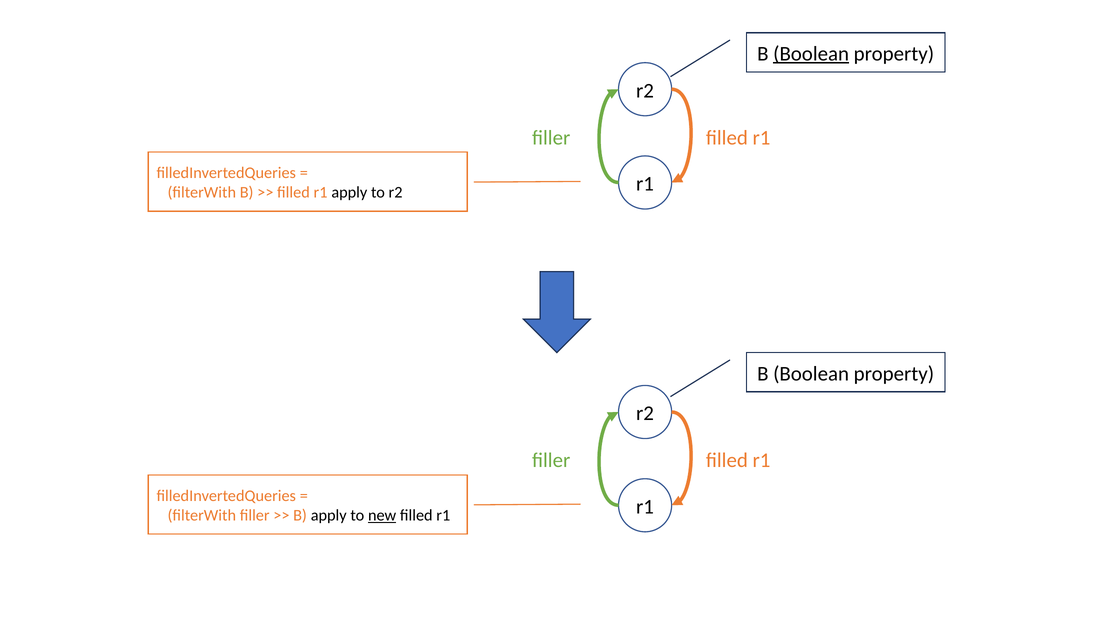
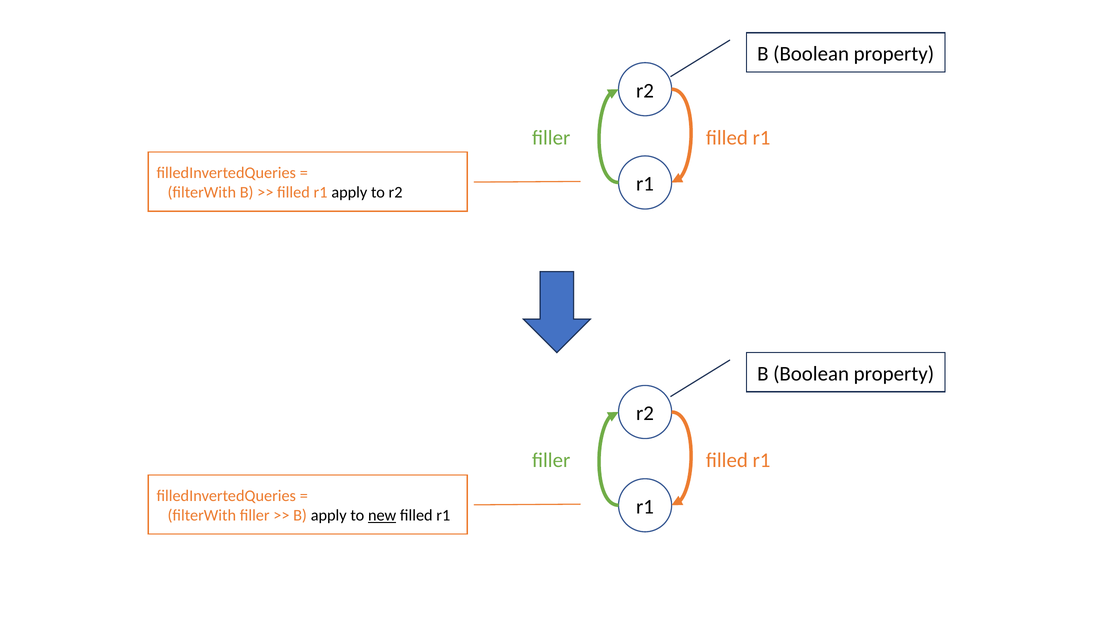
Boolean underline: present -> none (811, 54)
